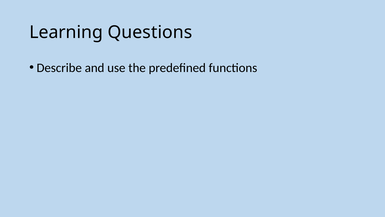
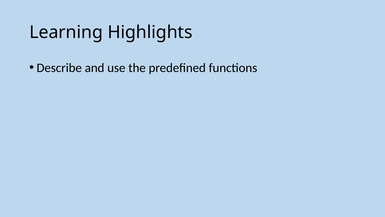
Questions: Questions -> Highlights (150, 32)
